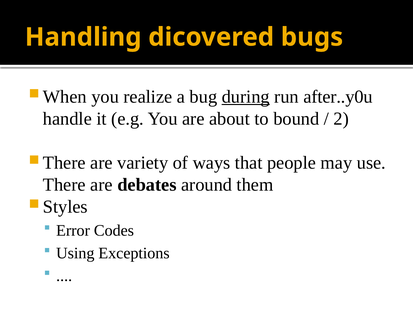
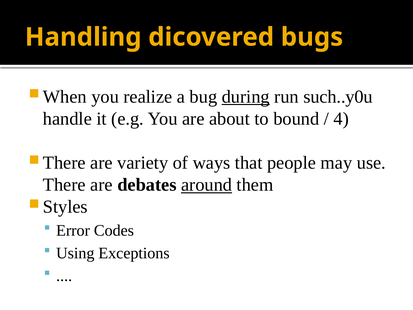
after..y0u: after..y0u -> such..y0u (338, 97)
2: 2 -> 4 (341, 119)
around underline: none -> present (207, 185)
